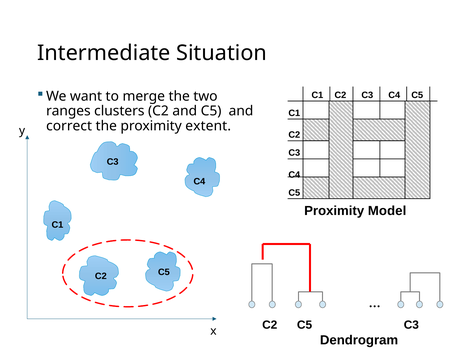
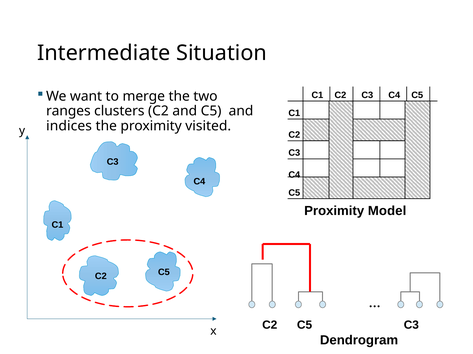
correct: correct -> indices (69, 126)
extent: extent -> visited (208, 126)
